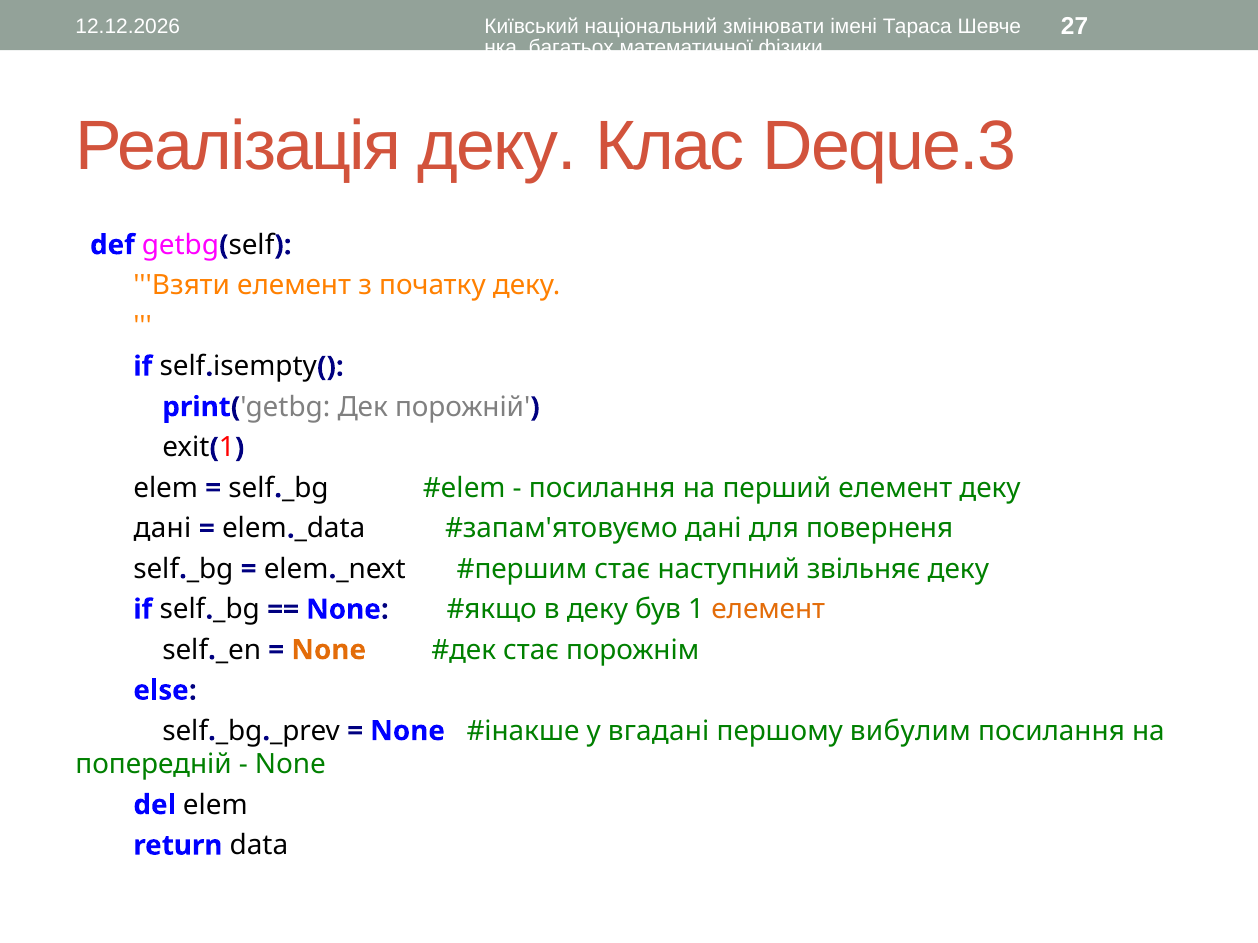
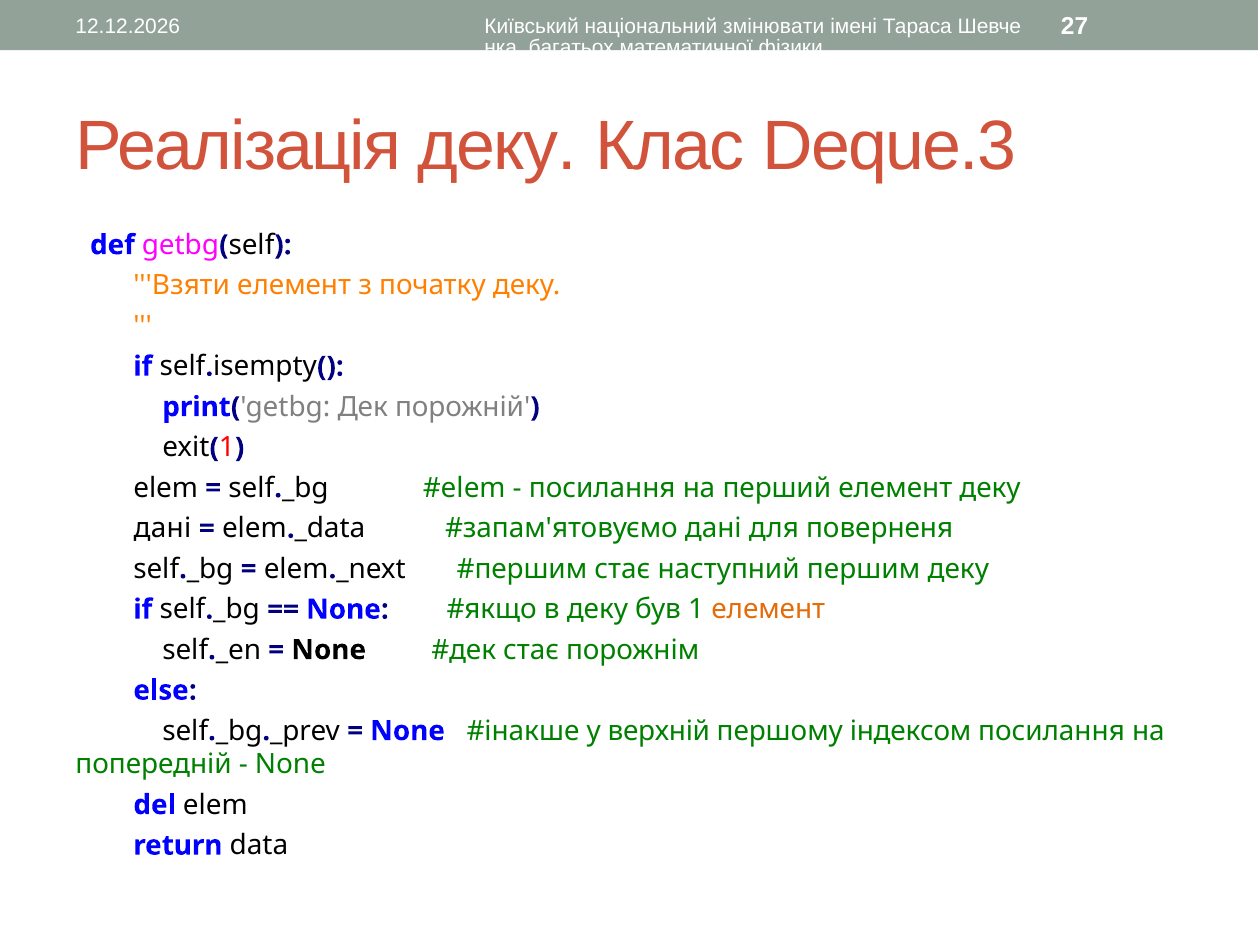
звільняє: звільняє -> першим (864, 569)
None colour: orange -> black (329, 650)
вгадані: вгадані -> верхній (659, 731)
вибулим: вибулим -> індексом (911, 731)
